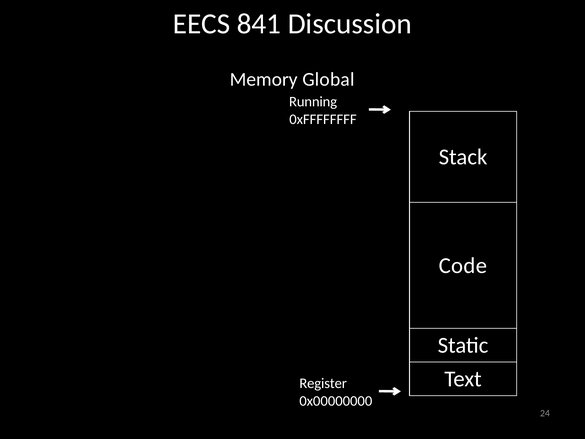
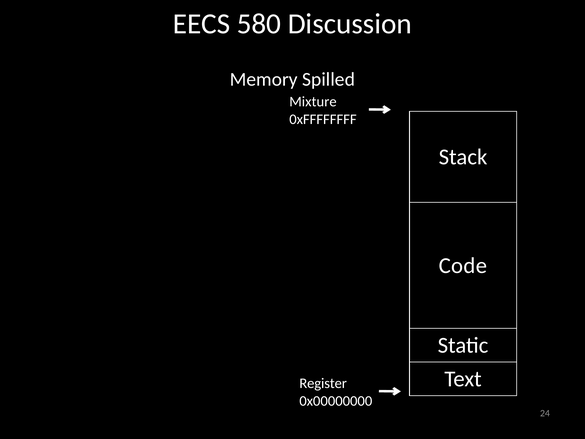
841: 841 -> 580 (259, 24)
Global: Global -> Spilled (329, 79)
Running: Running -> Mixture (313, 102)
